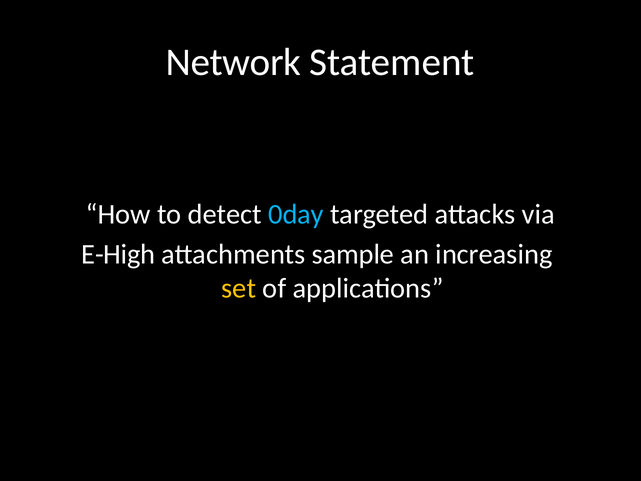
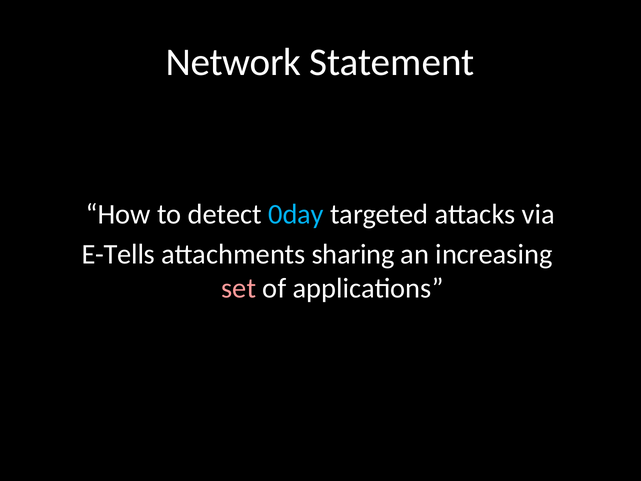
E-High: E-High -> E-Tells (118, 254)
sample: sample -> sharing (353, 254)
set colour: yellow -> pink (239, 288)
